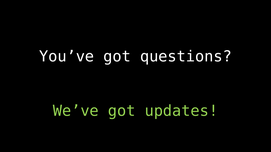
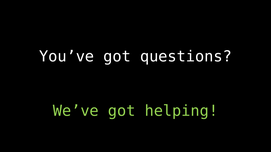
updates: updates -> helping (181, 111)
